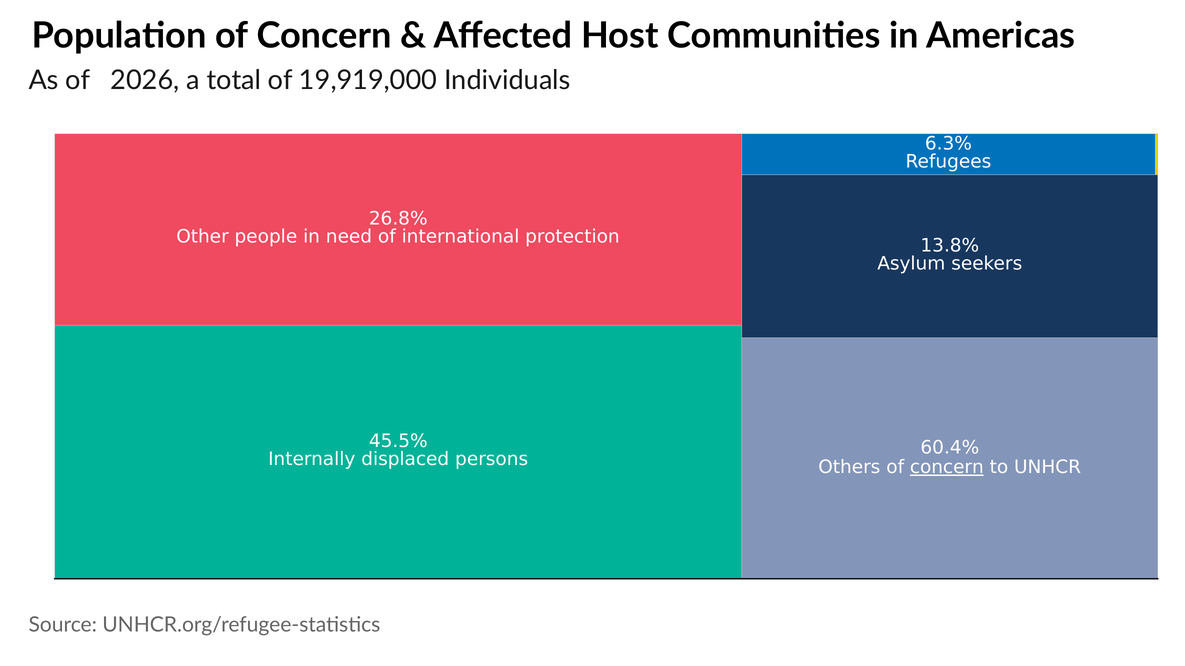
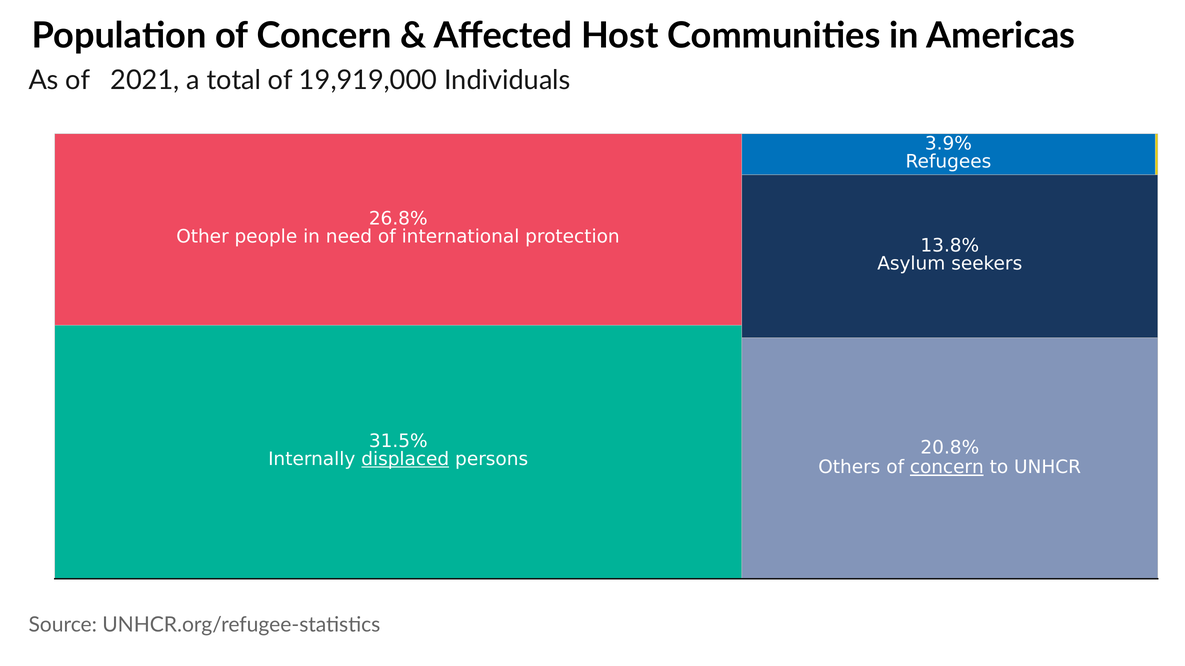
2026: 2026 -> 2021 (145, 80)
6.3%: 6.3% -> 3.9% (948, 144)
45.5%: 45.5% -> 31.5% (398, 442)
60.4%: 60.4% -> 20.8% (950, 448)
displaced underline: none -> present (405, 460)
